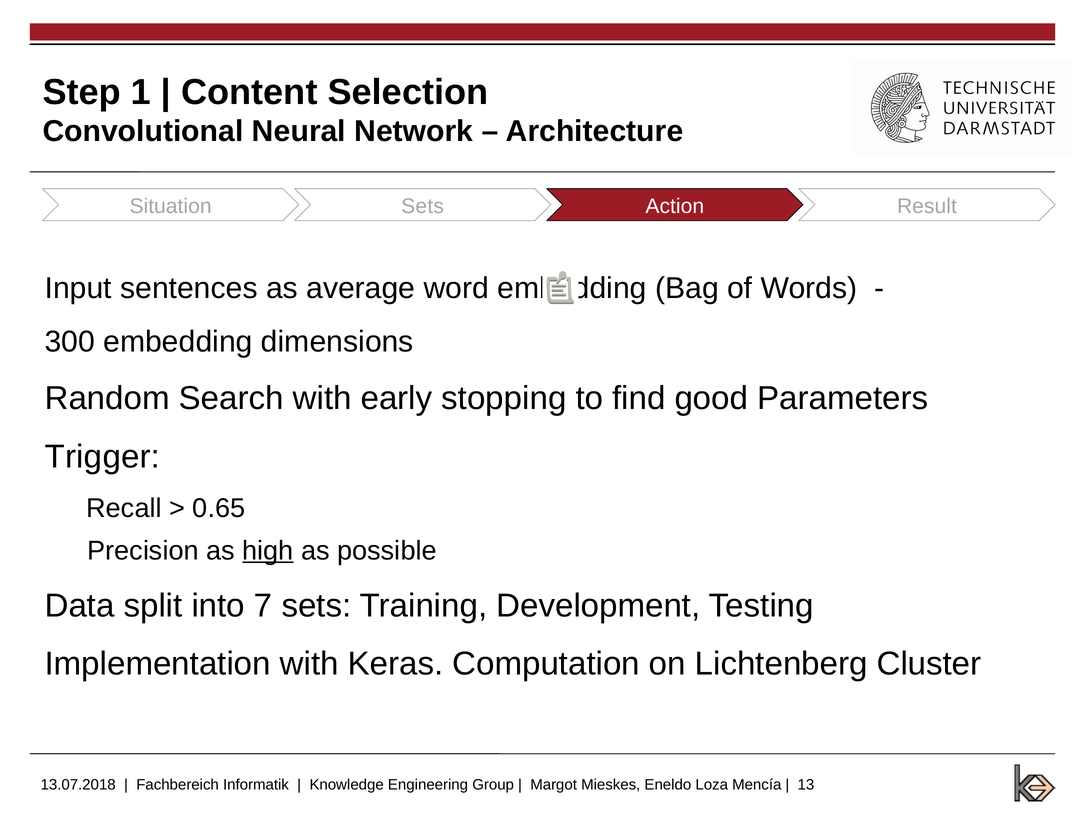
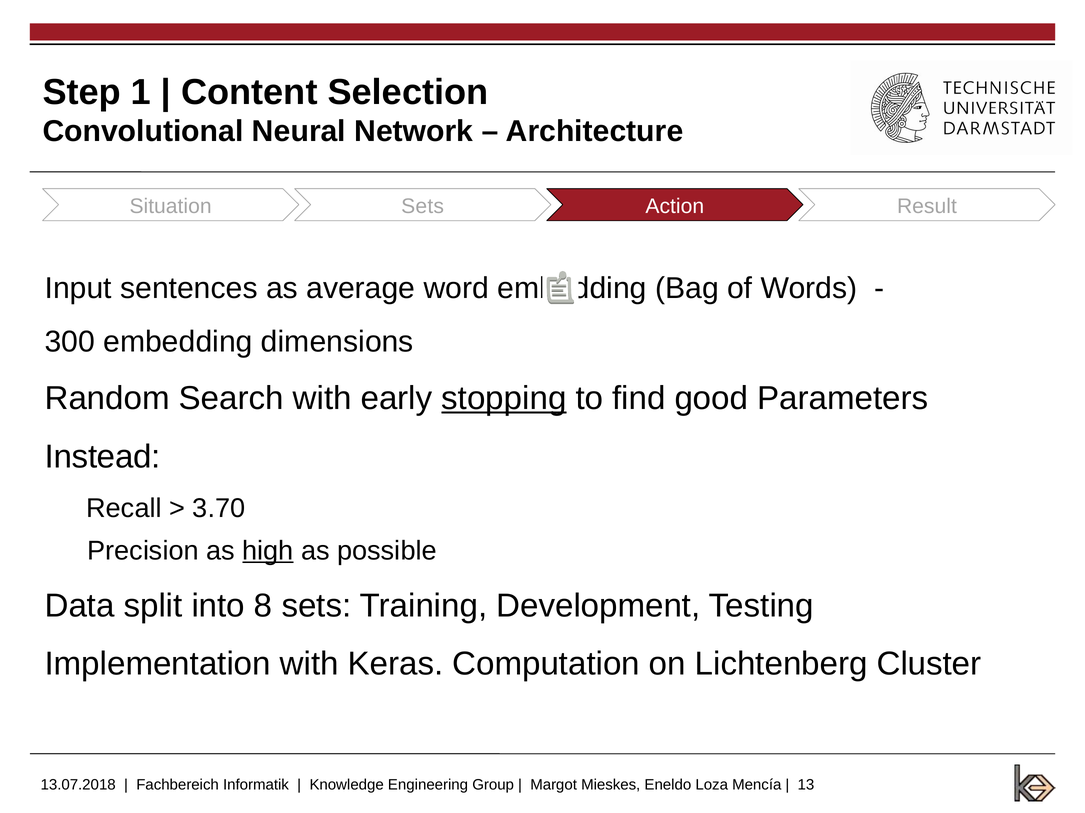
stopping underline: none -> present (504, 399)
Trigger: Trigger -> Instead (103, 457)
0.65: 0.65 -> 3.70 (219, 509)
7: 7 -> 8 (263, 606)
